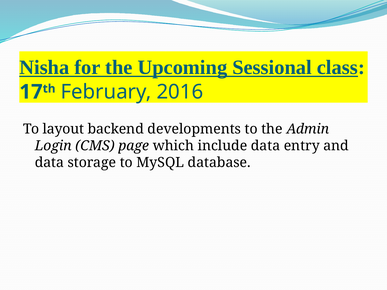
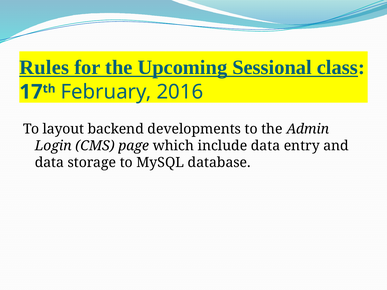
Nisha: Nisha -> Rules (44, 67)
